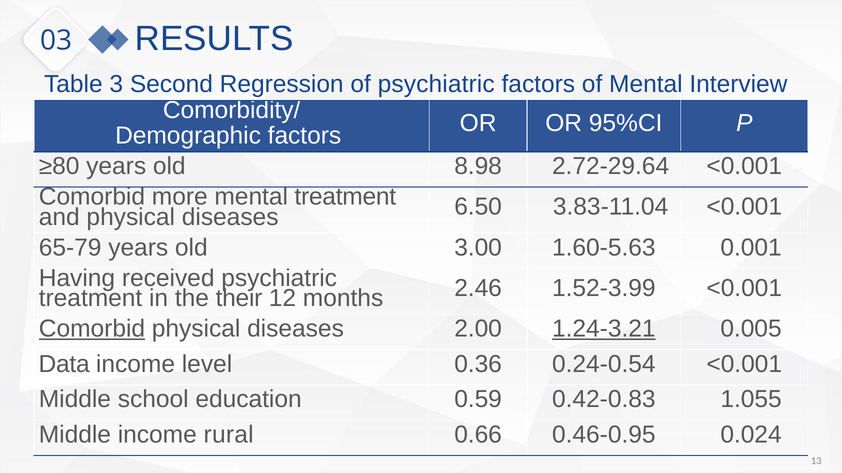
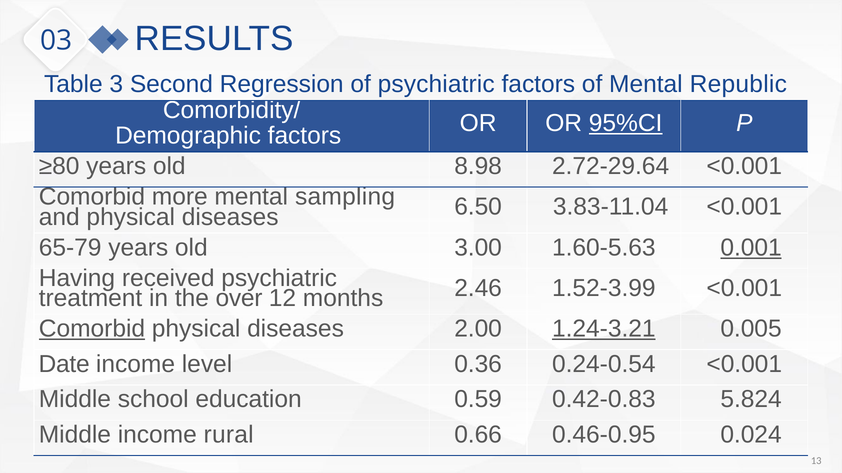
Interview: Interview -> Republic (738, 84)
95%CI underline: none -> present (626, 123)
mental treatment: treatment -> sampling (345, 197)
0.001 underline: none -> present (751, 248)
their: their -> over (239, 299)
Data: Data -> Date (64, 365)
1.055: 1.055 -> 5.824 (751, 400)
